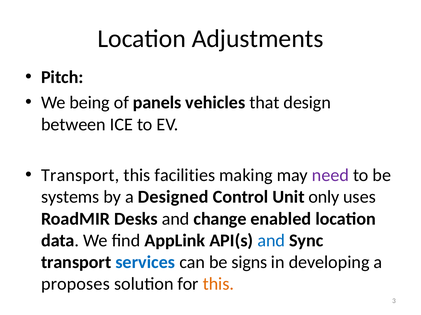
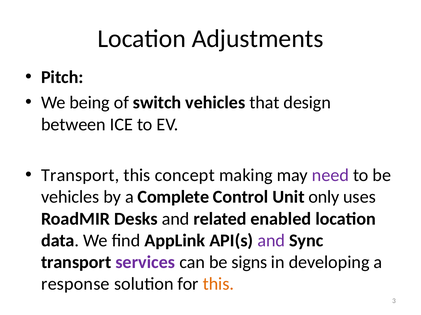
panels: panels -> switch (157, 103)
facilities: facilities -> concept (185, 176)
systems: systems -> vehicles (70, 197)
Designed: Designed -> Complete (173, 197)
change: change -> related (220, 219)
and colour: blue -> purple (271, 241)
services colour: blue -> purple (145, 263)
proposes: proposes -> response (75, 285)
